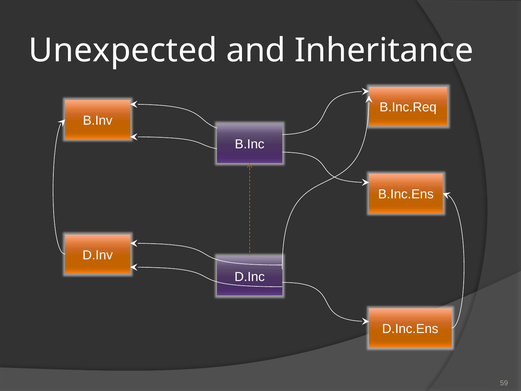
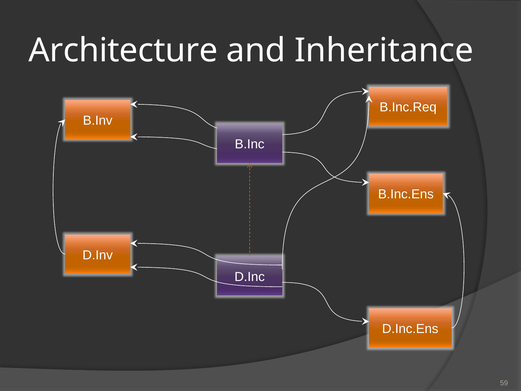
Unexpected: Unexpected -> Architecture (123, 51)
